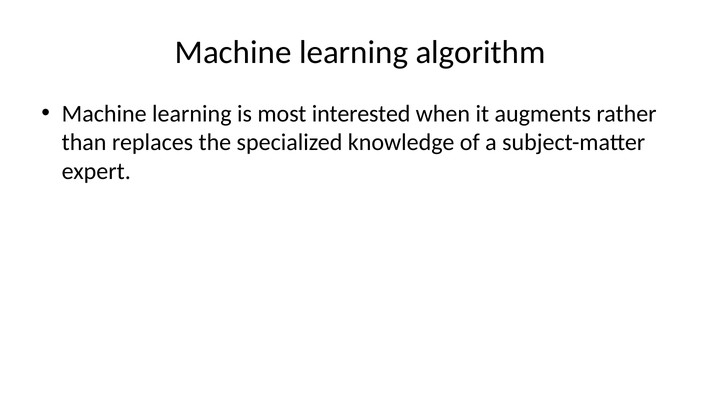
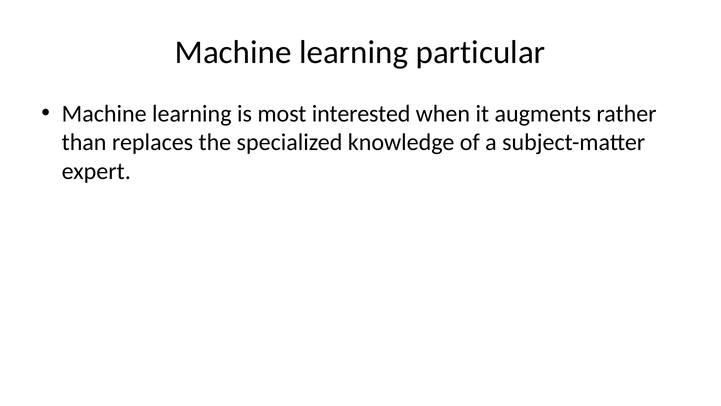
algorithm: algorithm -> particular (481, 52)
